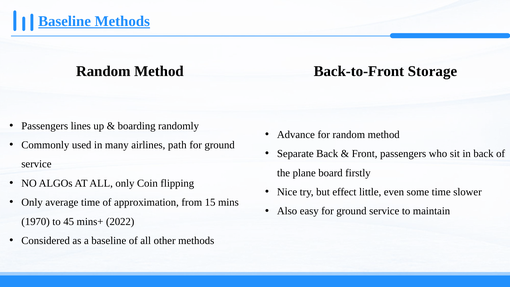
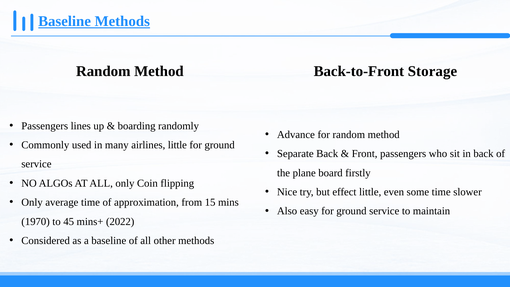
airlines path: path -> little (177, 145)
